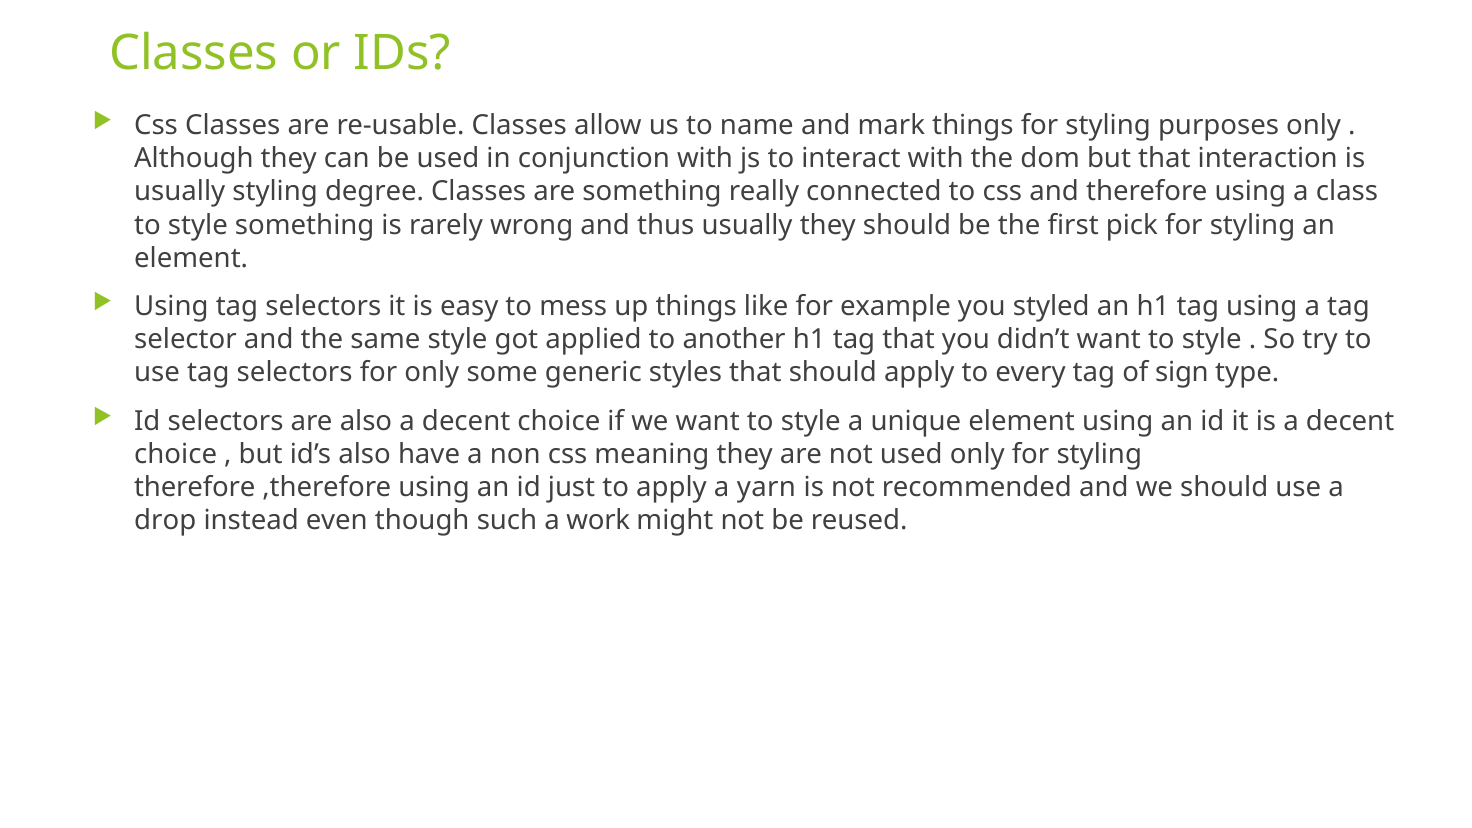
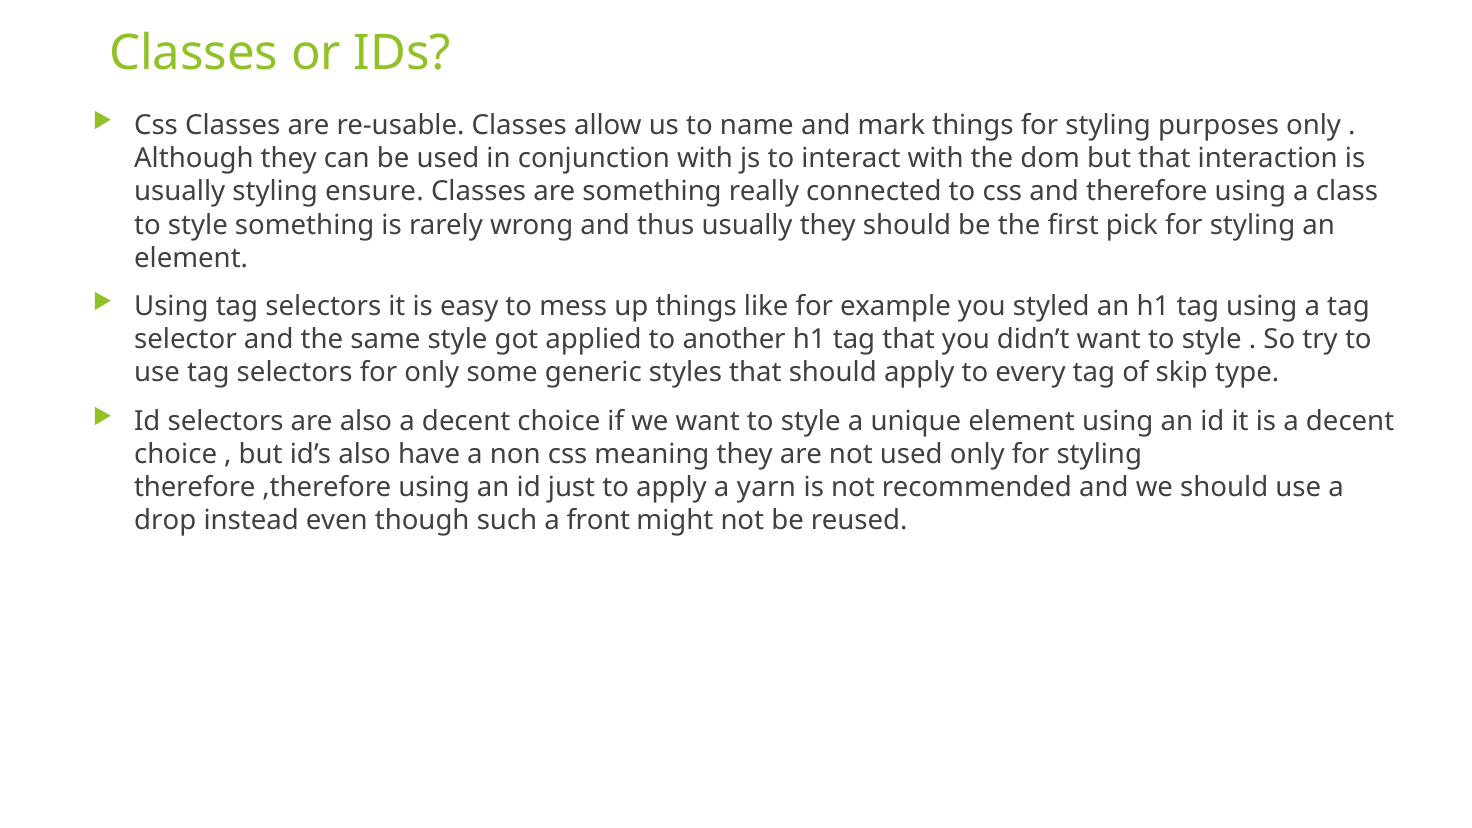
degree: degree -> ensure (374, 192)
sign: sign -> skip (1182, 373)
work: work -> front (598, 521)
